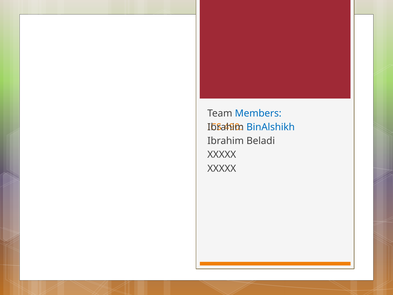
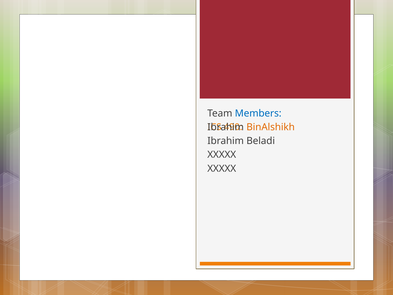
BinAlshikh colour: blue -> orange (271, 127)
